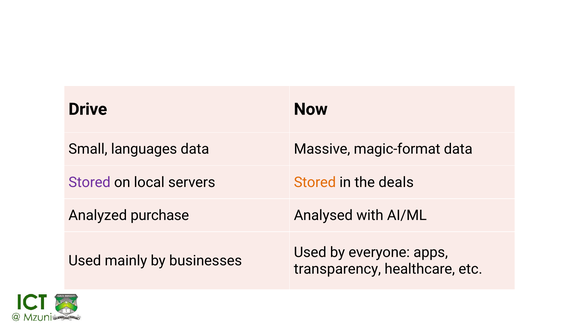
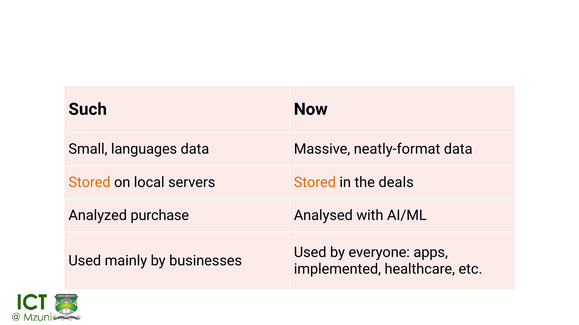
Drive: Drive -> Such (88, 109)
magic-format: magic-format -> neatly-format (397, 150)
Stored colour: purple -> orange (90, 183)
transparency: transparency -> implemented (337, 270)
